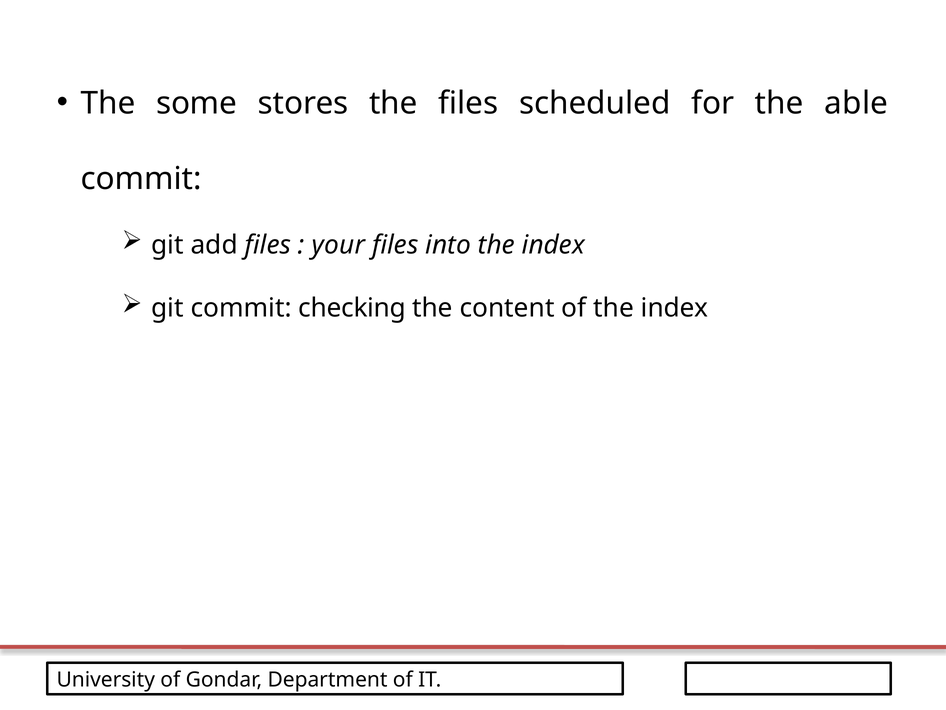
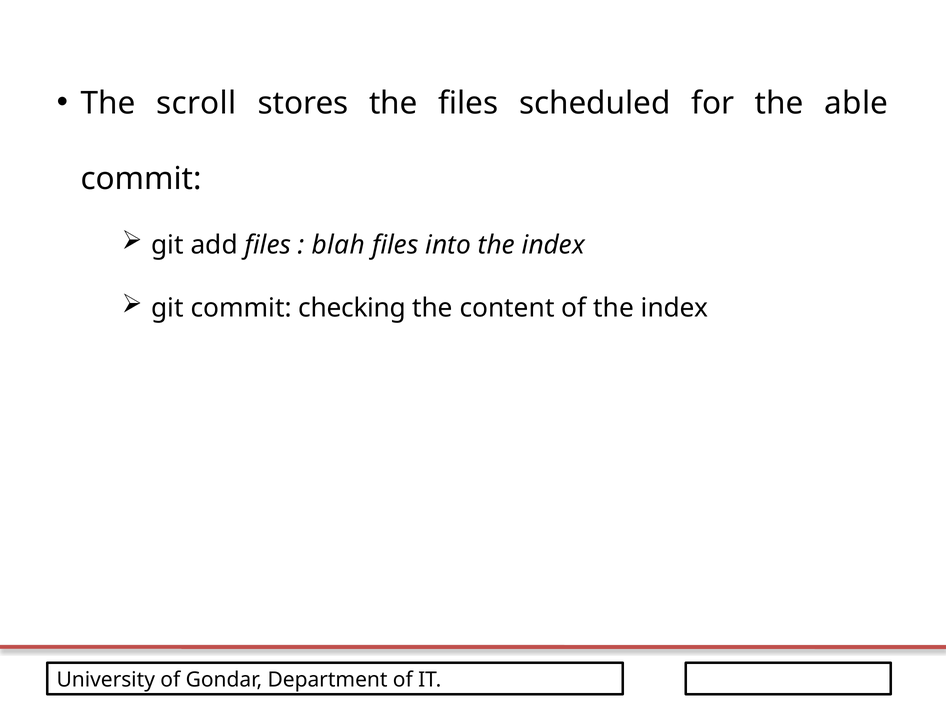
some: some -> scroll (196, 103)
your: your -> blah (338, 245)
